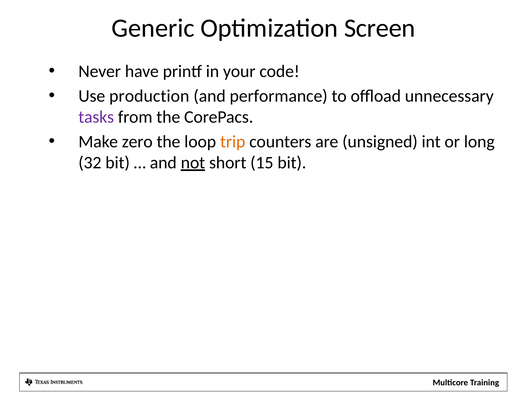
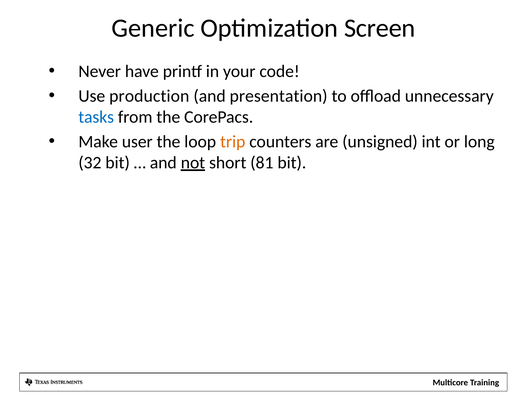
performance: performance -> presentation (279, 96)
tasks colour: purple -> blue (96, 117)
zero: zero -> user (137, 142)
15: 15 -> 81 (262, 163)
